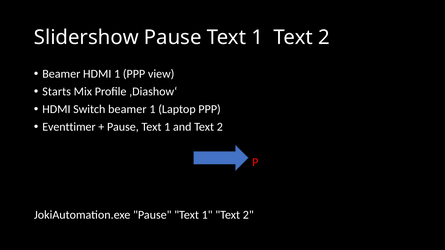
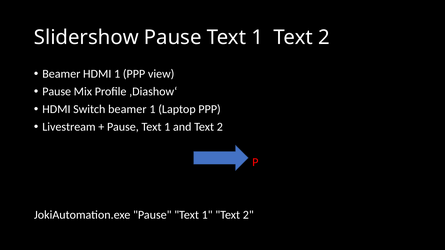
Starts: Starts -> Pause (57, 92)
Eventtimer: Eventtimer -> Livestream (69, 127)
